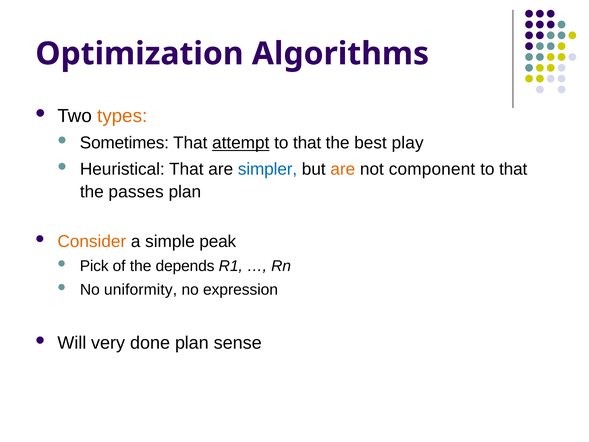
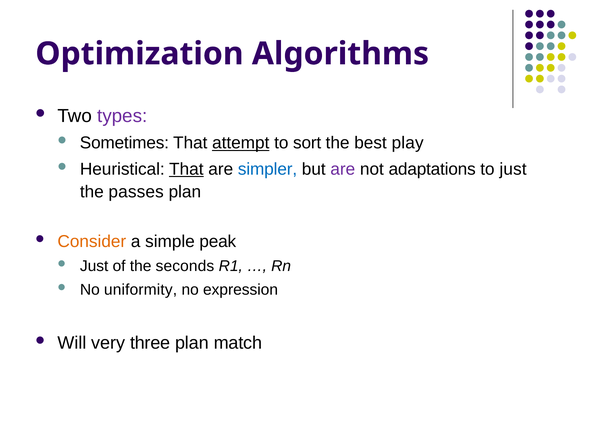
types colour: orange -> purple (122, 116)
that: that -> sort (307, 143)
That underline: none -> present (186, 169)
are colour: orange -> purple (343, 169)
component: component -> adaptations (432, 169)
that: that -> just (513, 169)
Pick: Pick -> Just (94, 266)
depends: depends -> seconds (185, 266)
done: done -> three (150, 343)
sense: sense -> match (238, 343)
